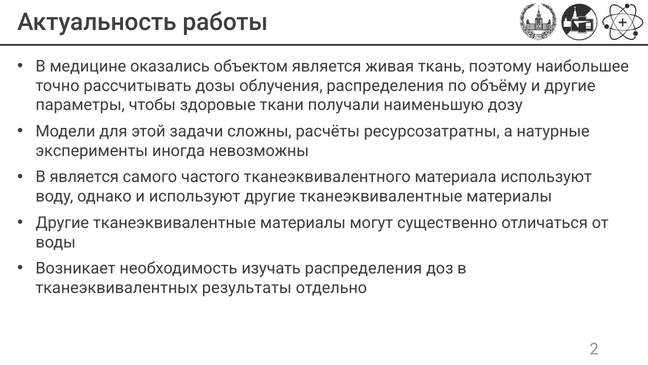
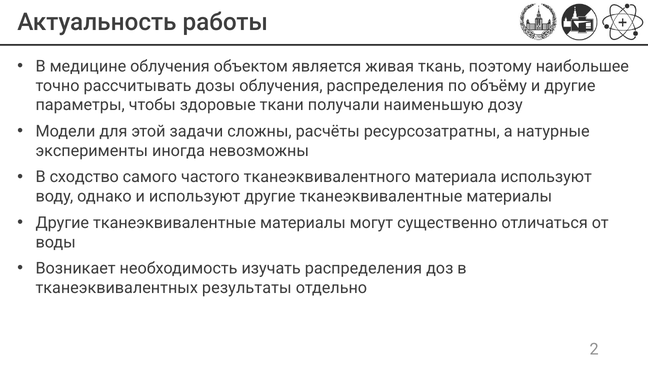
медицине оказались: оказались -> облучения (170, 66)
В является: является -> сходство (84, 177)
